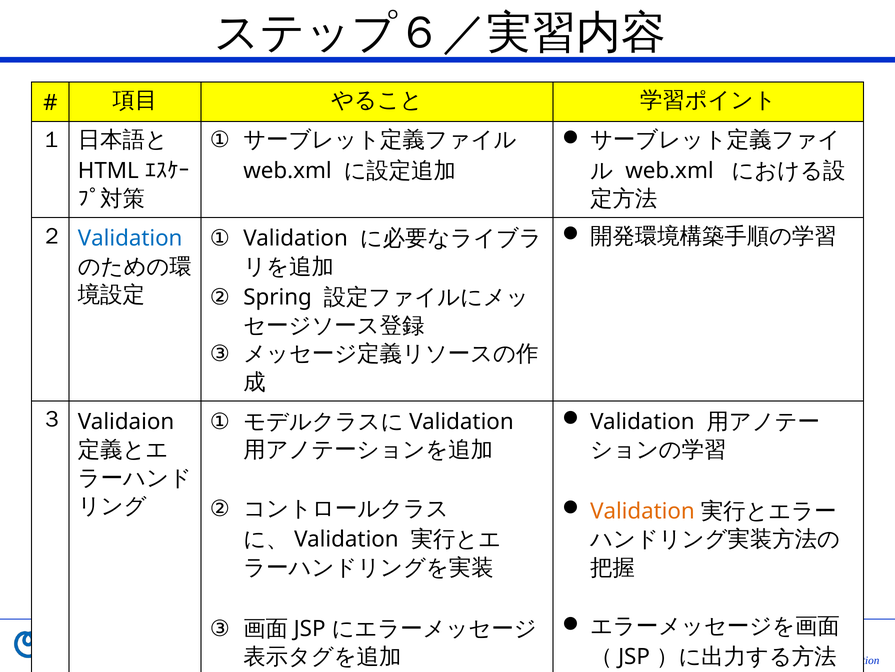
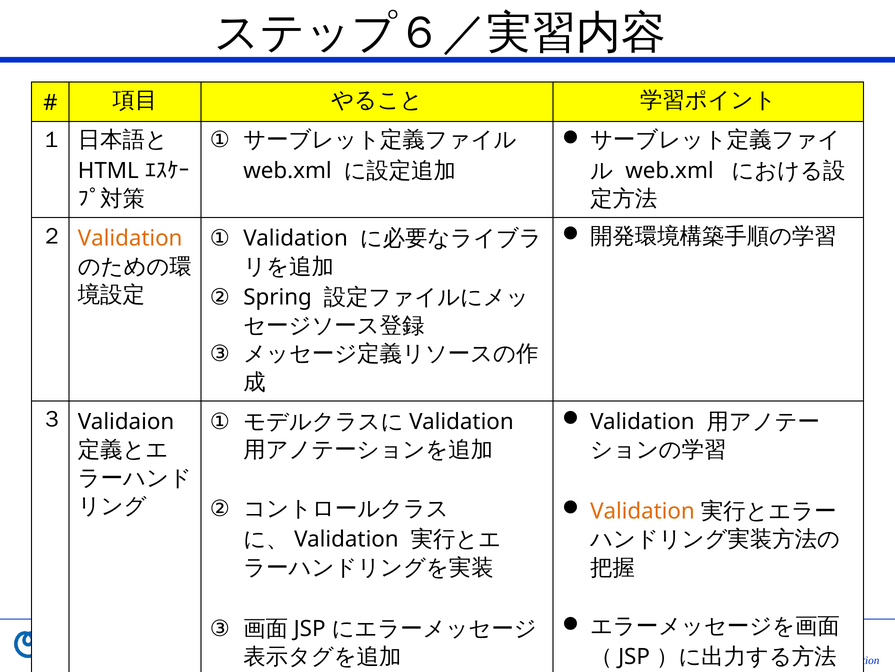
Validation colour: blue -> orange (130, 238)
